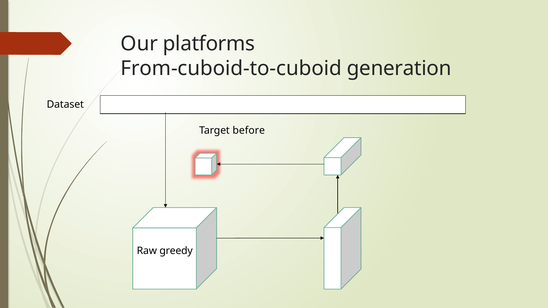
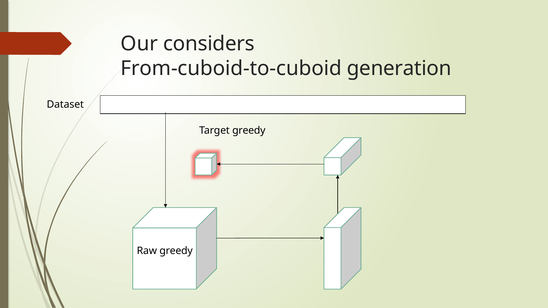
platforms: platforms -> considers (209, 44)
Target before: before -> greedy (249, 131)
